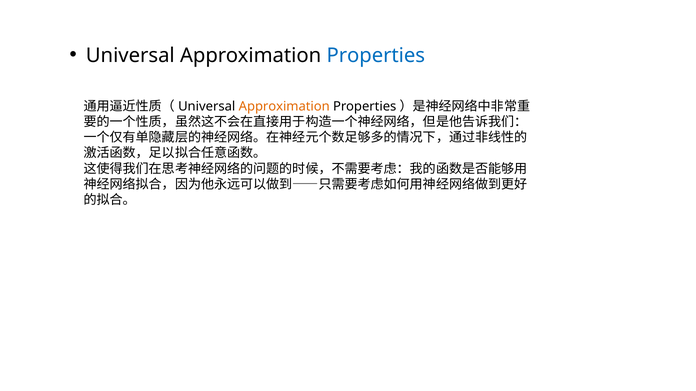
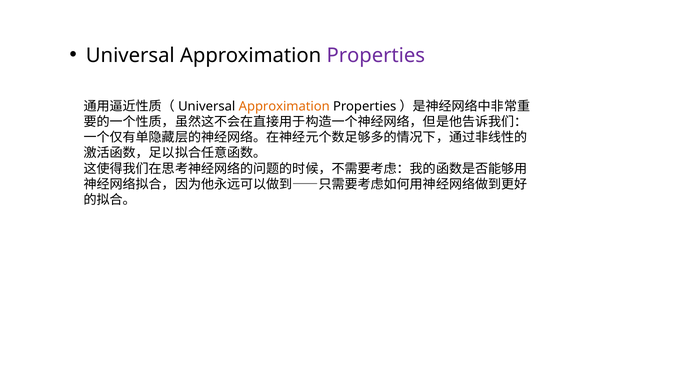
Properties colour: blue -> purple (376, 55)
